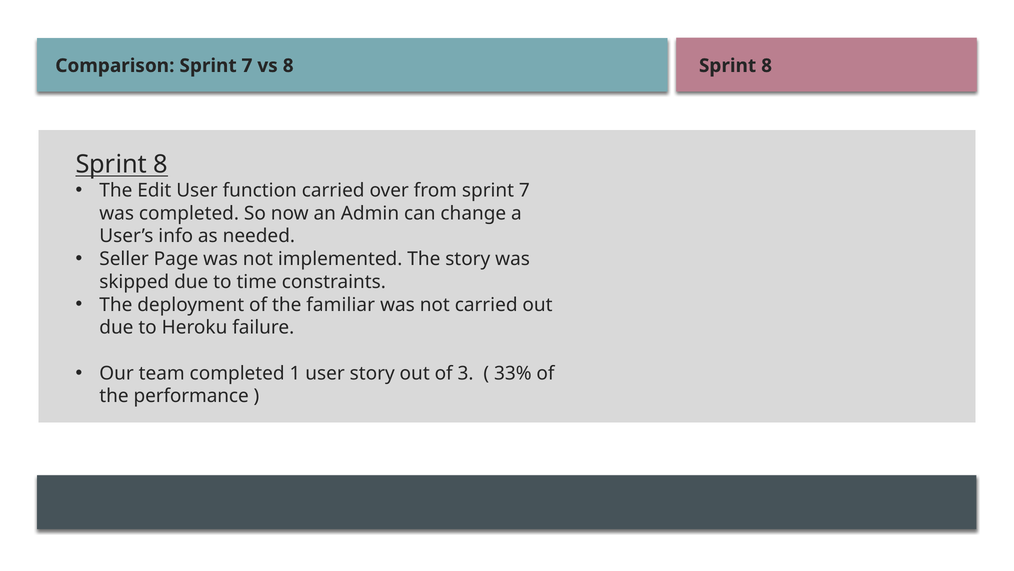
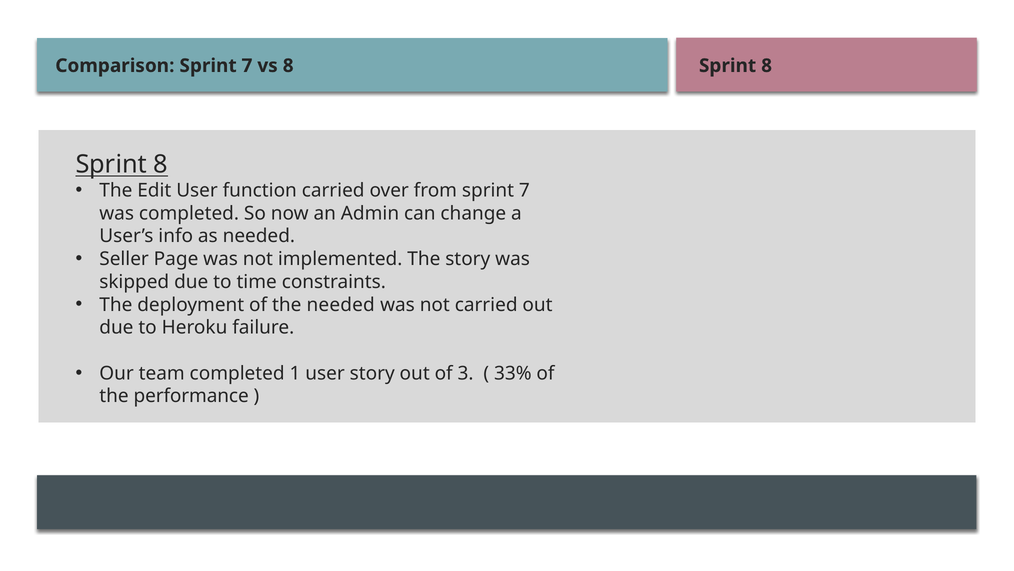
the familiar: familiar -> needed (341, 304)
